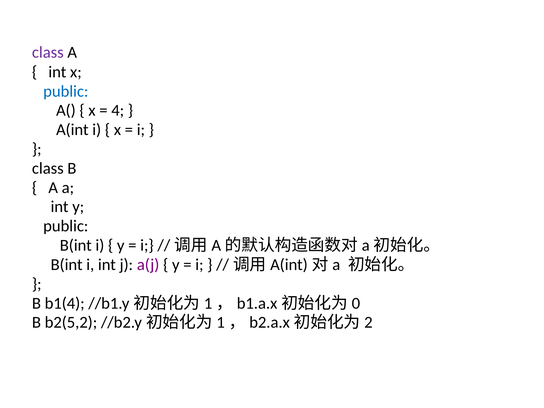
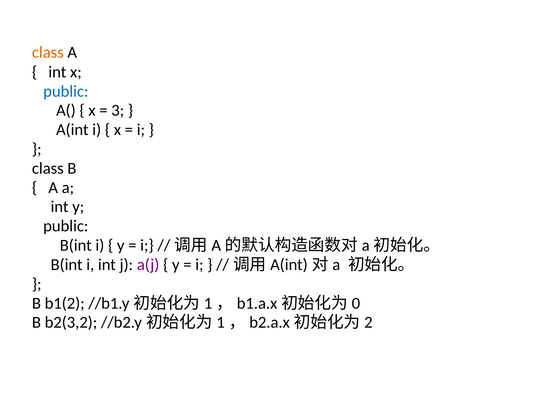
class colour: purple -> orange (48, 53)
4: 4 -> 3 (118, 110)
b1(4: b1(4 -> b1(2 (65, 303)
b2(5,2: b2(5,2 -> b2(3,2 (71, 323)
